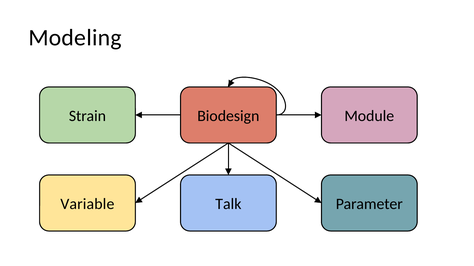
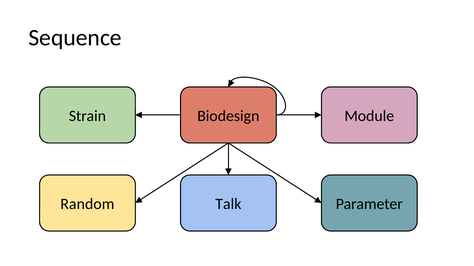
Modeling: Modeling -> Sequence (75, 38)
Variable: Variable -> Random (87, 205)
